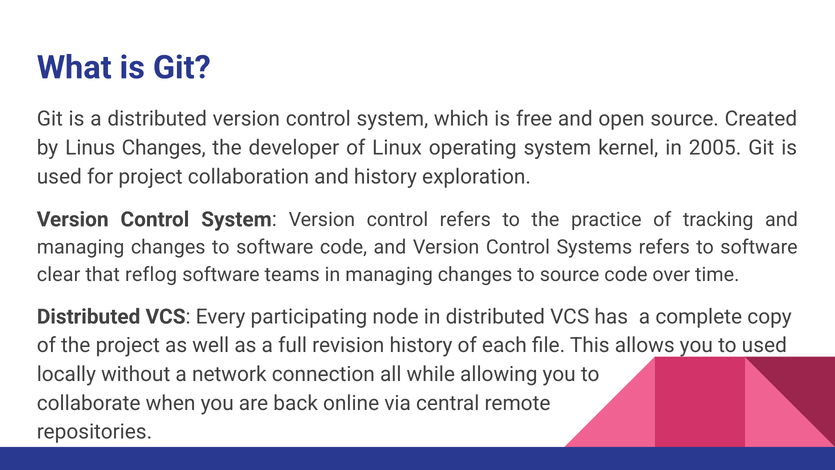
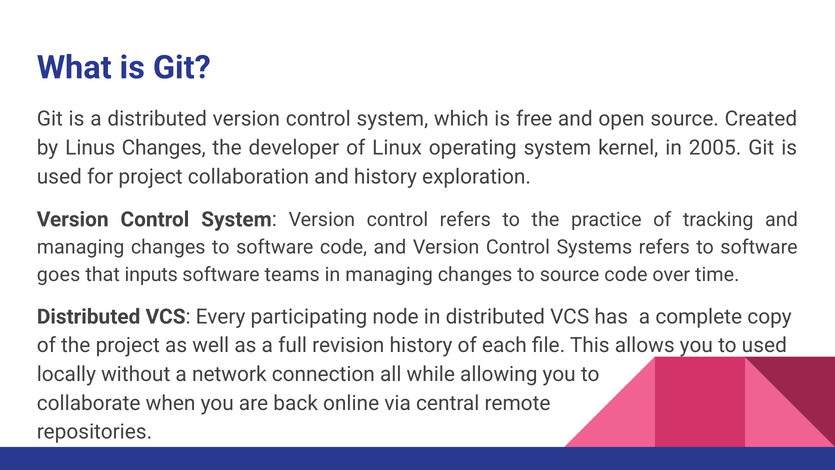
clear: clear -> goes (59, 274)
reflog: reflog -> inputs (151, 274)
